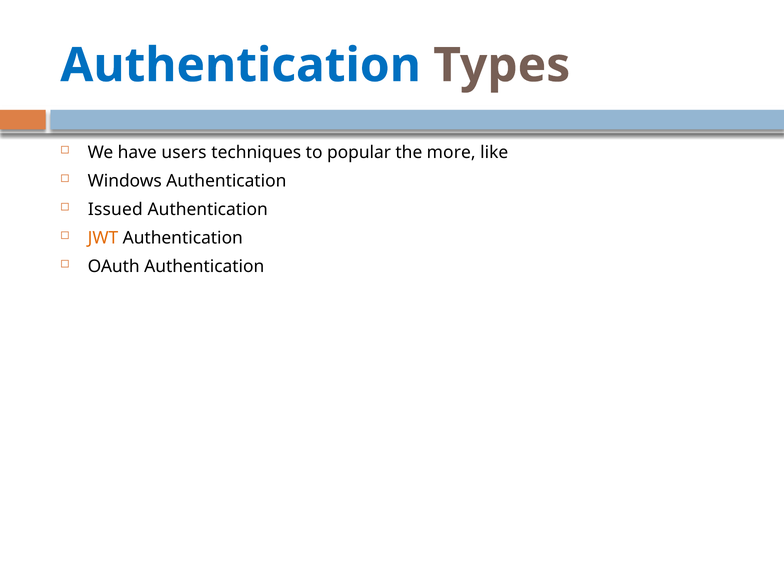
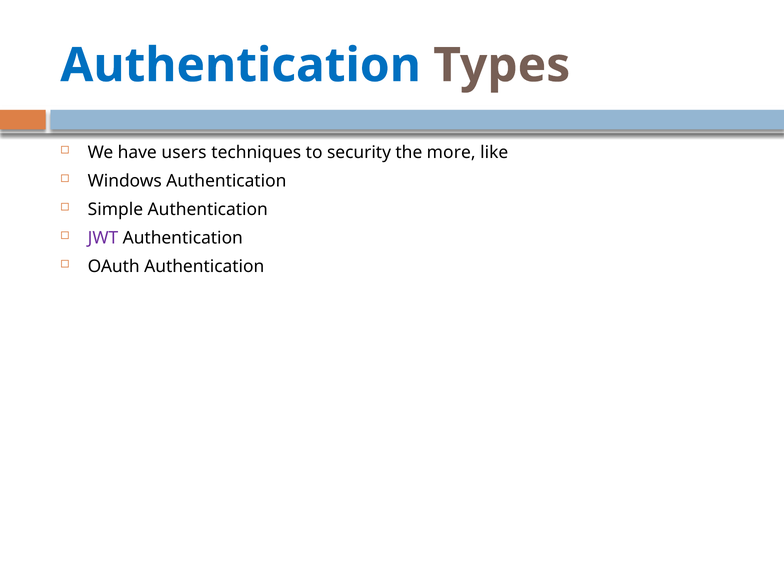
popular: popular -> security (359, 153)
Issued: Issued -> Simple (115, 210)
JWT colour: orange -> purple (103, 238)
